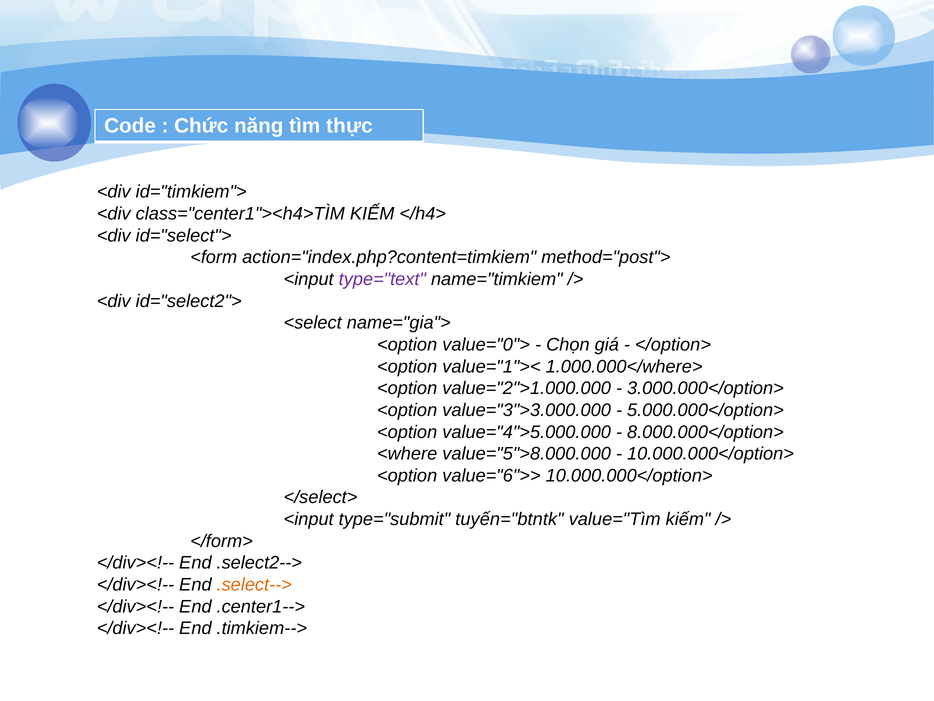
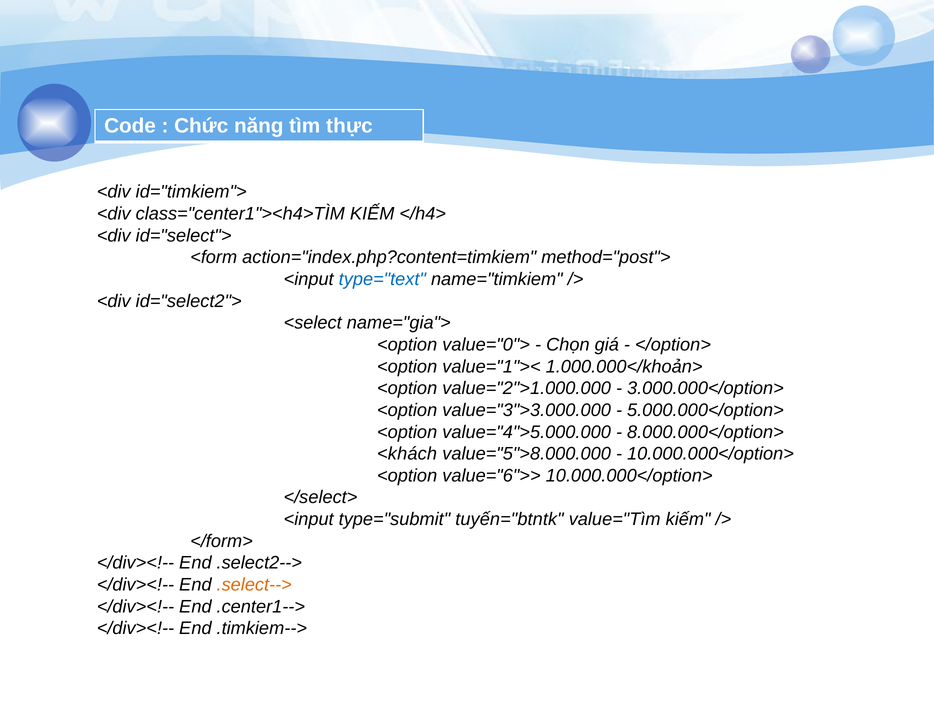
type="text colour: purple -> blue (382, 279)
1.000.000</where>: 1.000.000</where> -> 1.000.000</khoản> (624, 366)
<where: <where -> <khách (407, 454)
